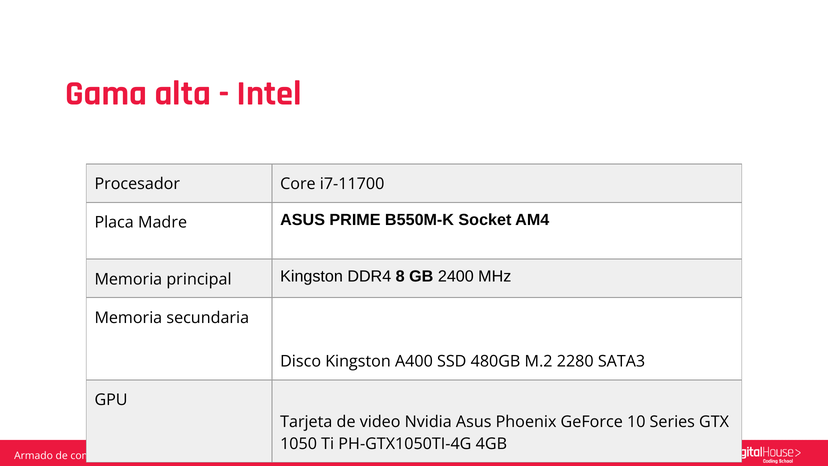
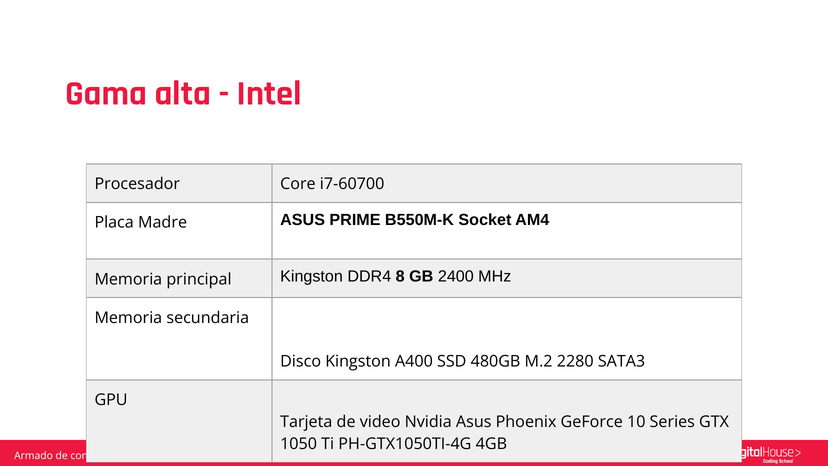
i7-11700: i7-11700 -> i7-60700 (352, 184)
